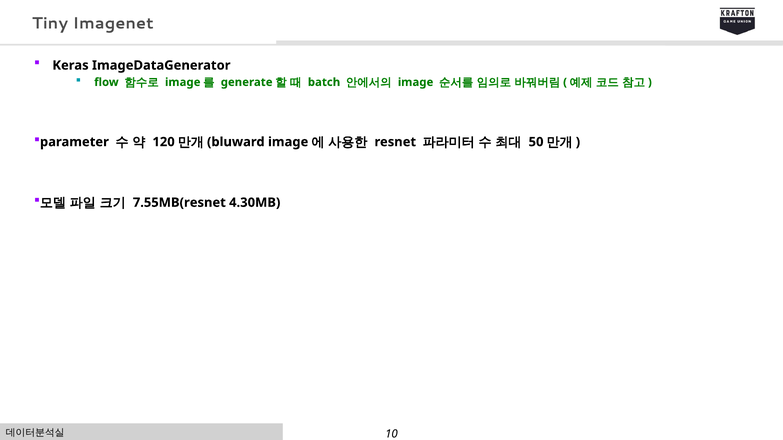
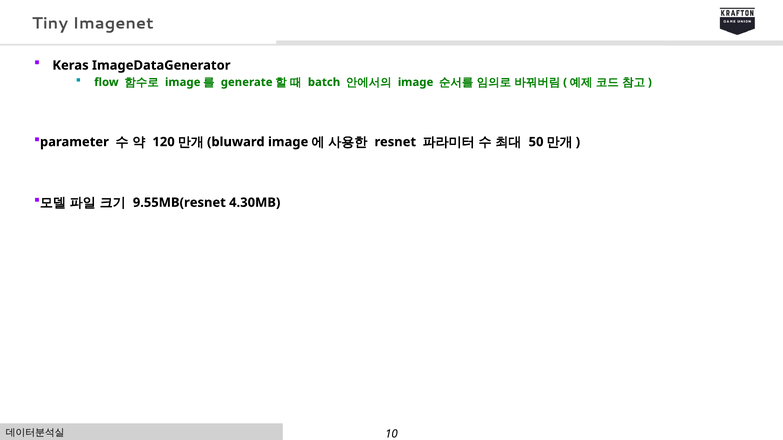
7.55MB(resnet: 7.55MB(resnet -> 9.55MB(resnet (179, 203)
